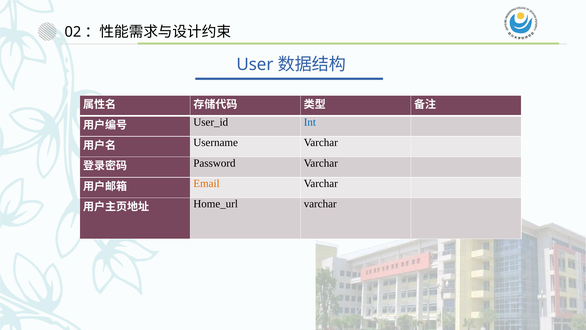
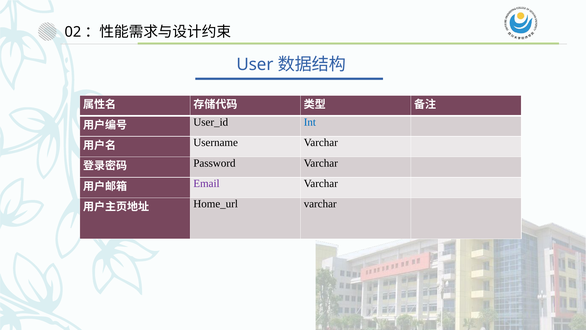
Email colour: orange -> purple (206, 183)
